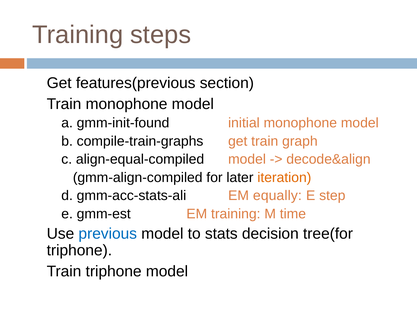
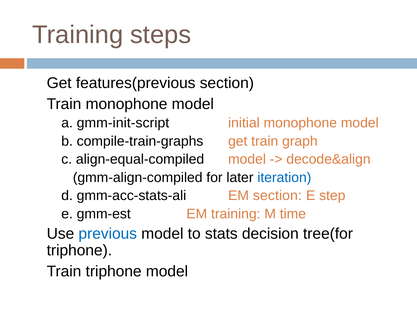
gmm-init-found: gmm-init-found -> gmm-init-script (123, 123)
iteration colour: orange -> blue (284, 178)
EM equally: equally -> section (277, 196)
